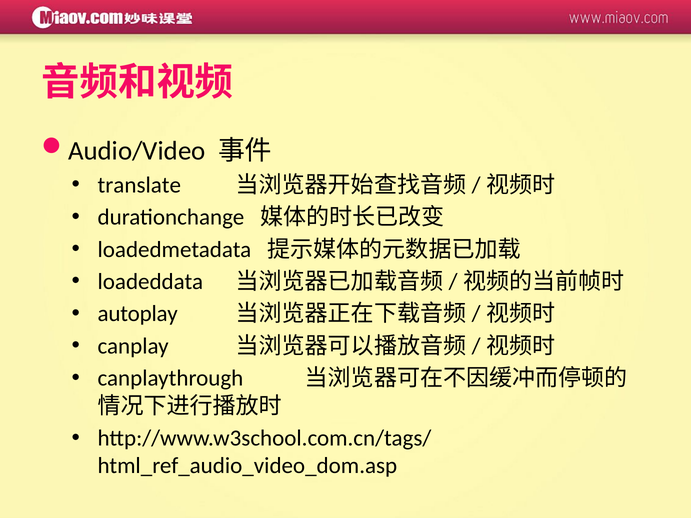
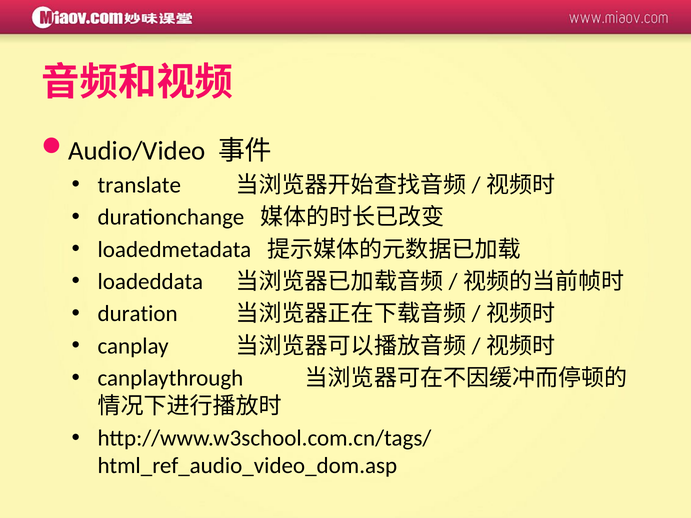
autoplay: autoplay -> duration (138, 314)
